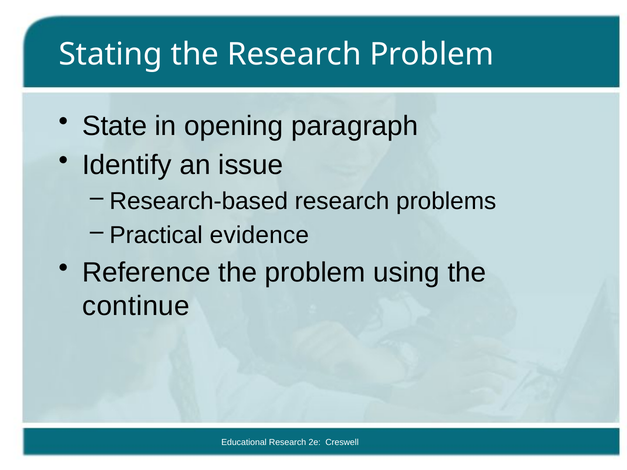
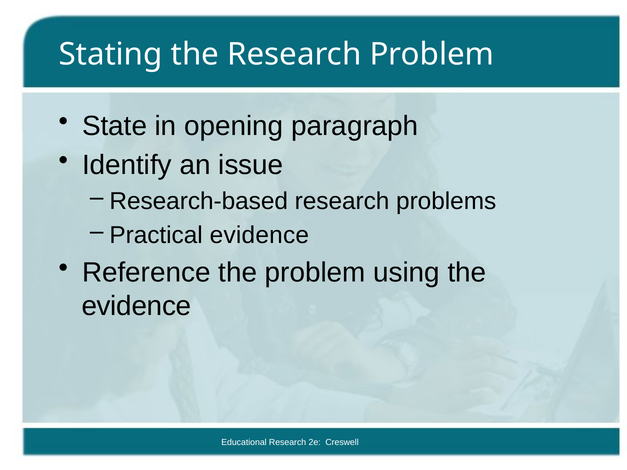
continue: continue -> evidence (136, 306)
